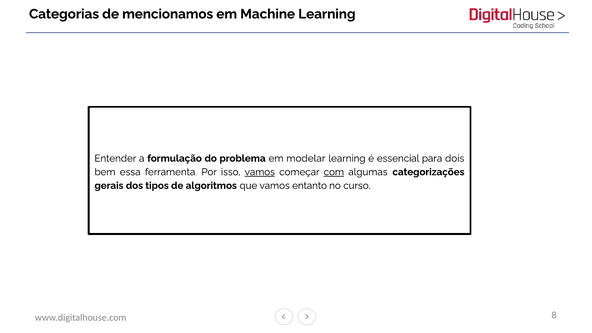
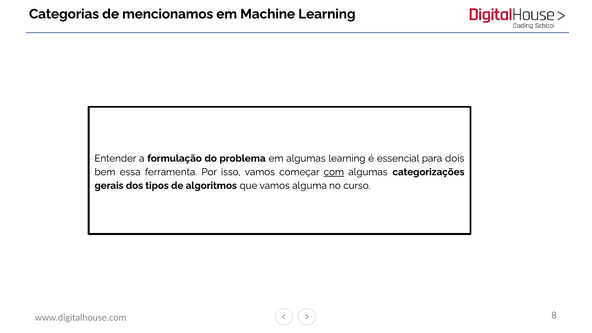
em modelar: modelar -> algumas (306, 158)
vamos underline: present -> none (260, 172)
entanto: entanto -> alguma (310, 186)
